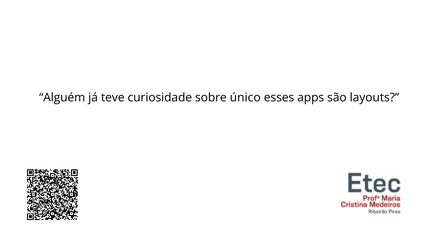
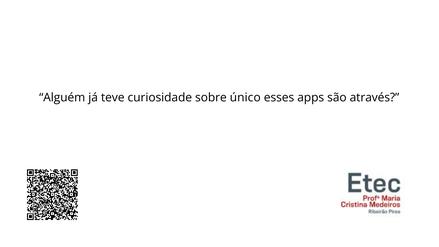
layouts: layouts -> através (374, 98)
